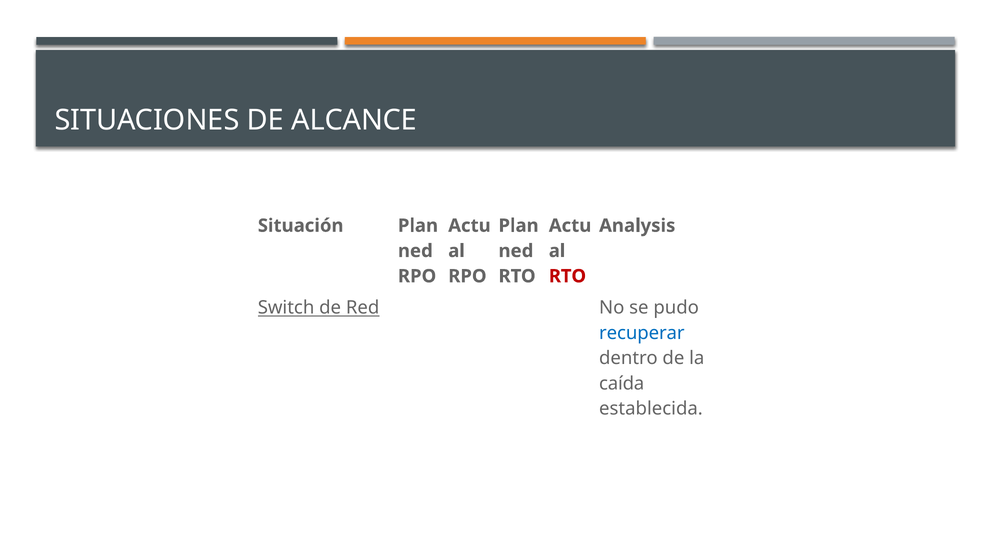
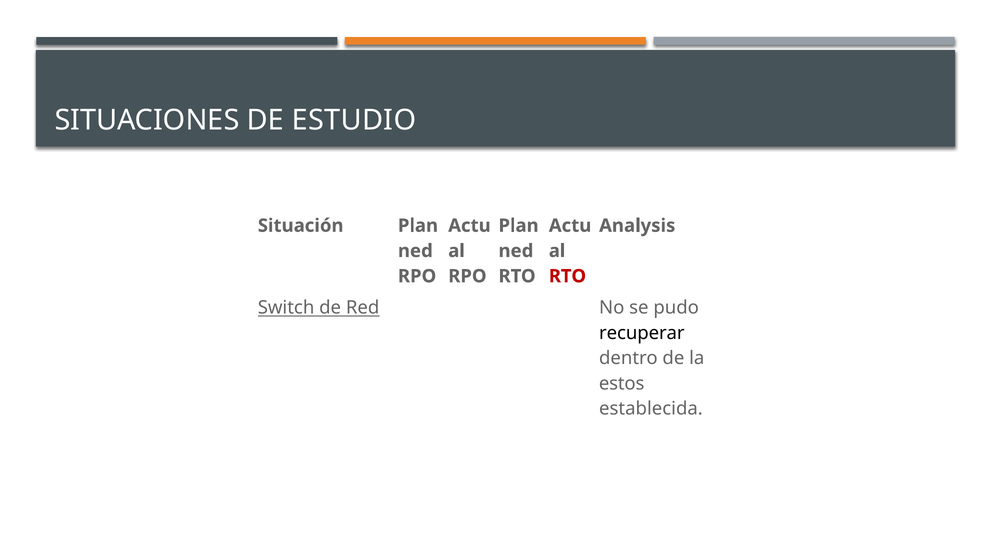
ALCANCE: ALCANCE -> ESTUDIO (354, 120)
recuperar colour: blue -> black (642, 333)
caída: caída -> estos (622, 384)
